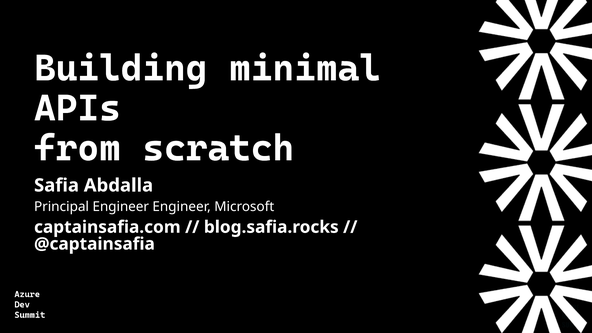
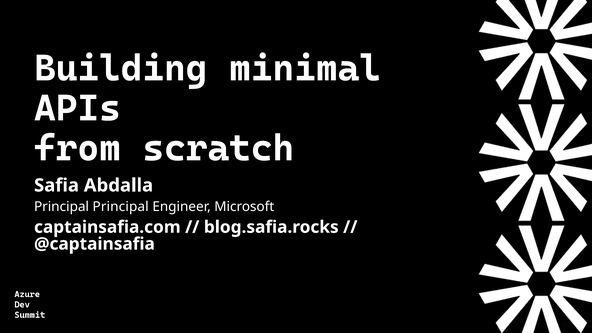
Principal Engineer: Engineer -> Principal (121, 207)
